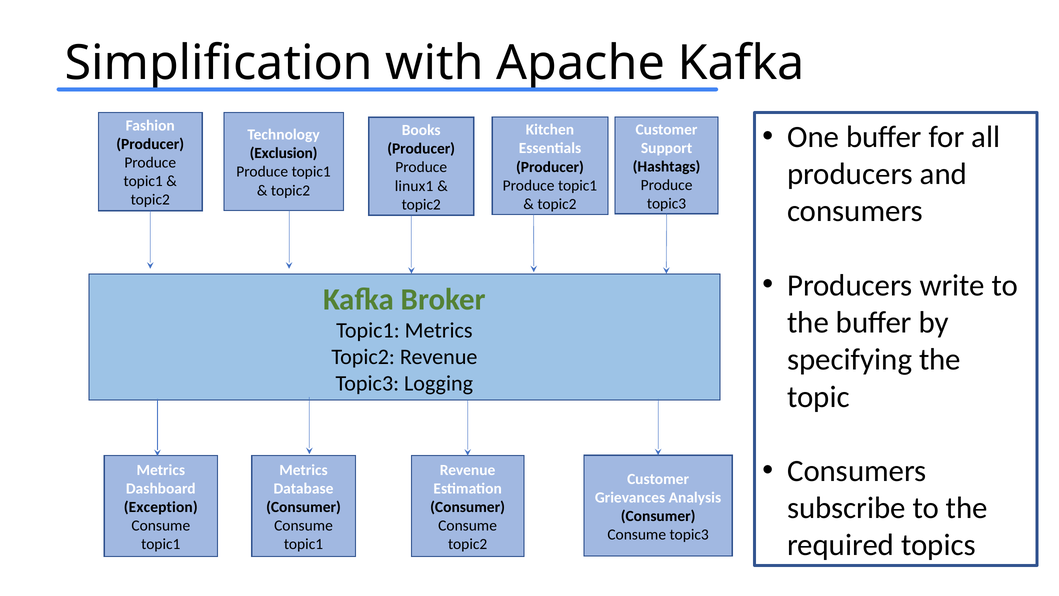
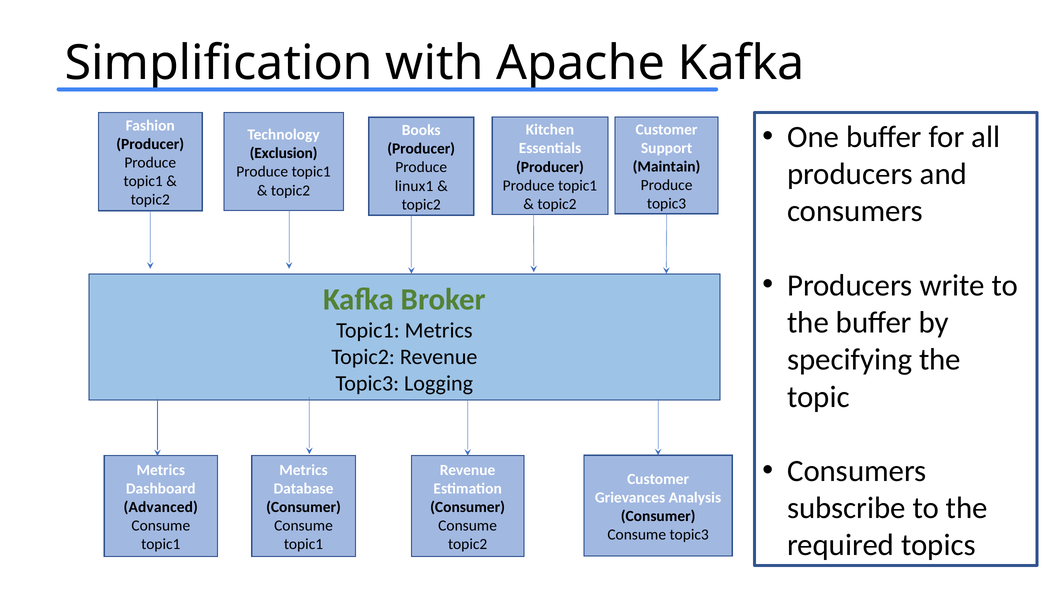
Hashtags: Hashtags -> Maintain (667, 166)
Exception: Exception -> Advanced (161, 507)
